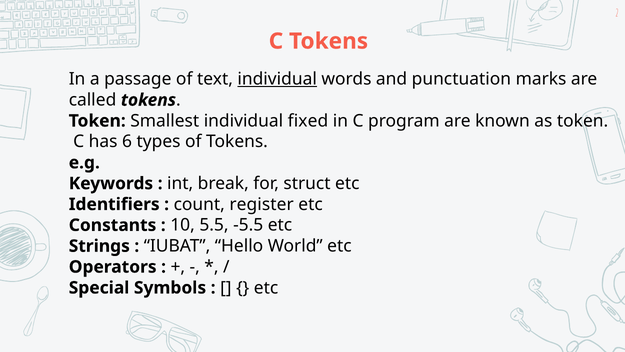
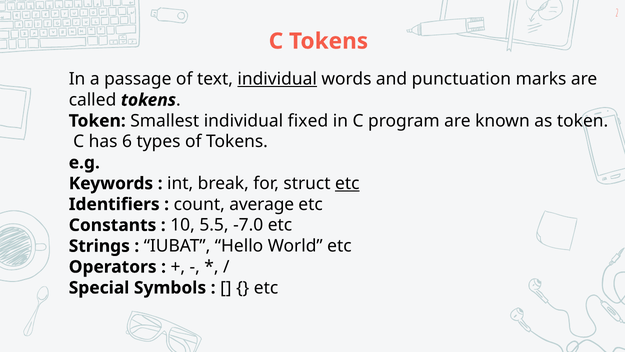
etc underline: none -> present (347, 183)
register: register -> average (262, 204)
-5.5: -5.5 -> -7.0 (248, 225)
